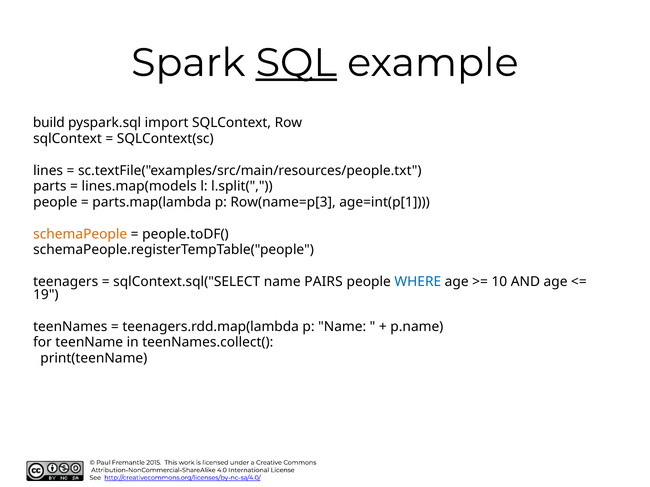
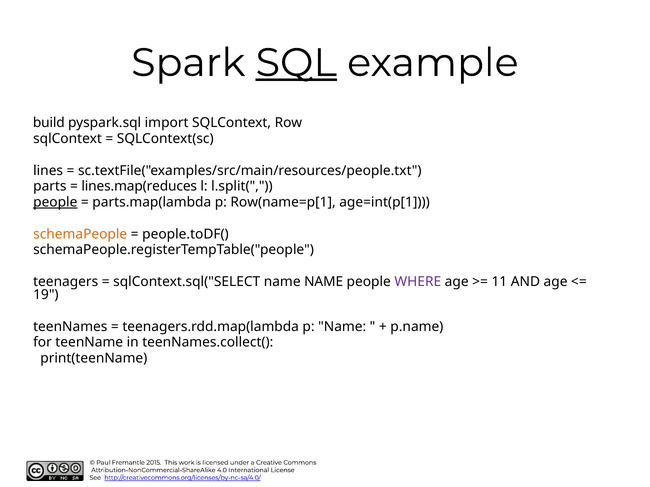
lines.map(models: lines.map(models -> lines.map(reduces (139, 187)
people underline: none -> present (55, 202)
Row(name=p[3: Row(name=p[3 -> Row(name=p[1 (283, 202)
name PAIRS: PAIRS -> NAME (324, 282)
WHERE colour: blue -> purple (418, 282)
10: 10 -> 11 (499, 282)
